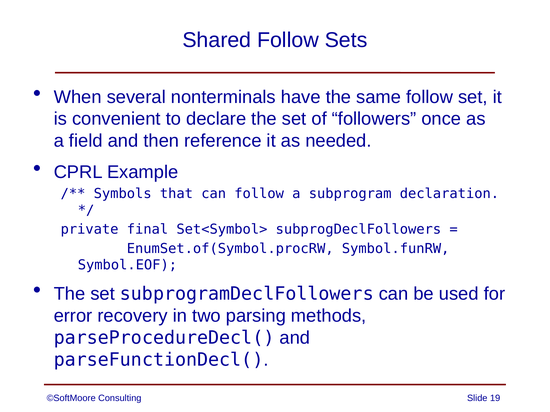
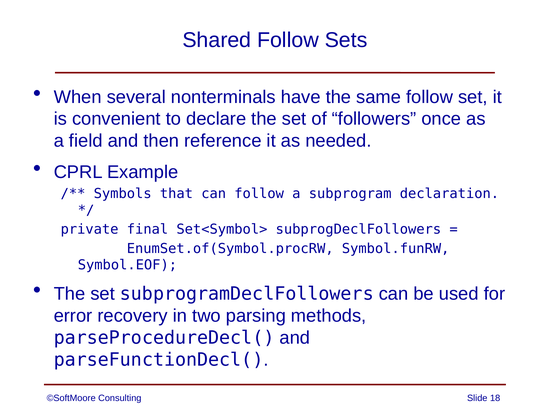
19: 19 -> 18 (495, 398)
